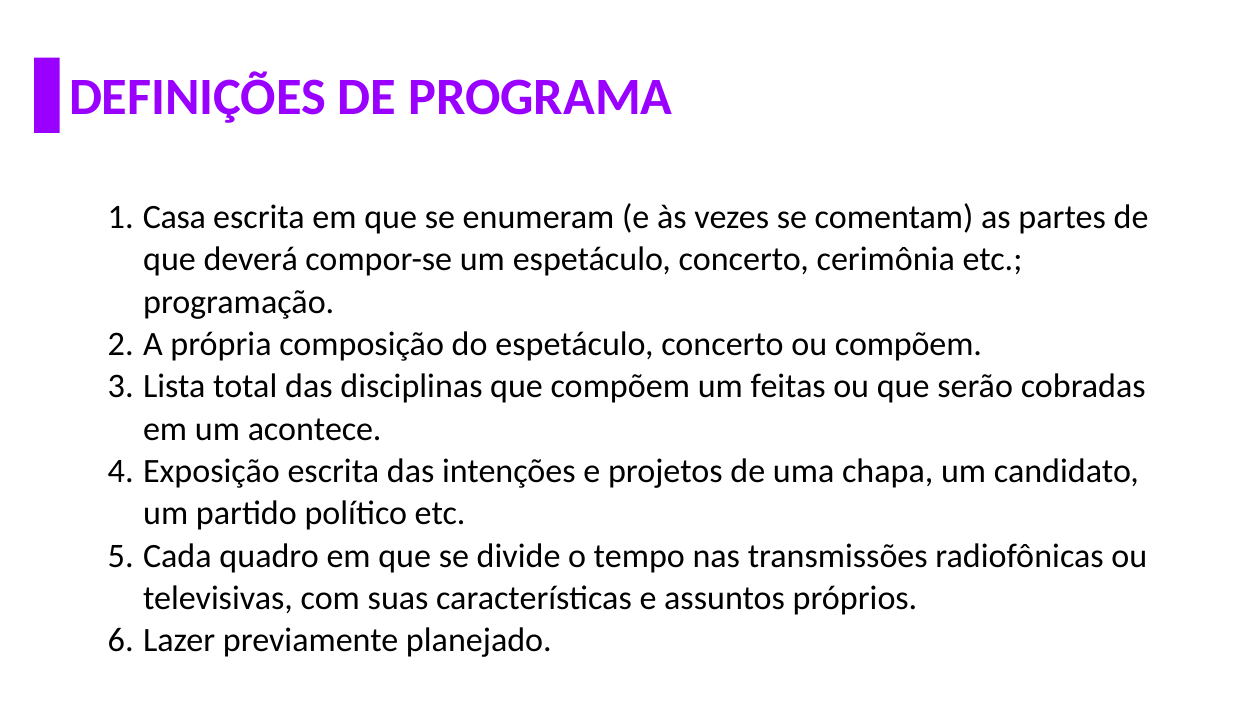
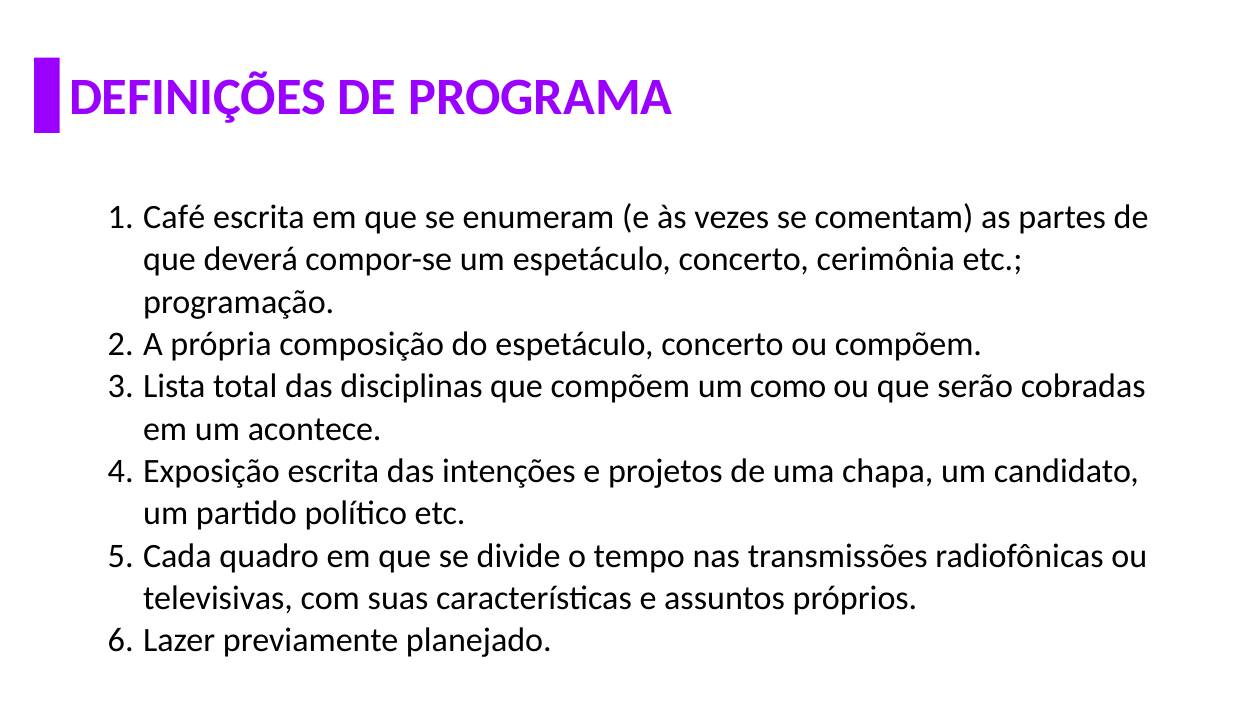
Casa: Casa -> Café (174, 217)
feitas: feitas -> como (788, 386)
